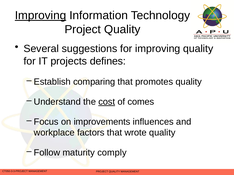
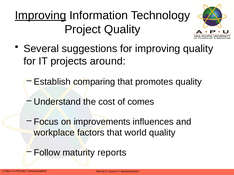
defines: defines -> around (108, 61)
cost underline: present -> none (107, 102)
wrote: wrote -> world (136, 133)
comply: comply -> reports (112, 153)
